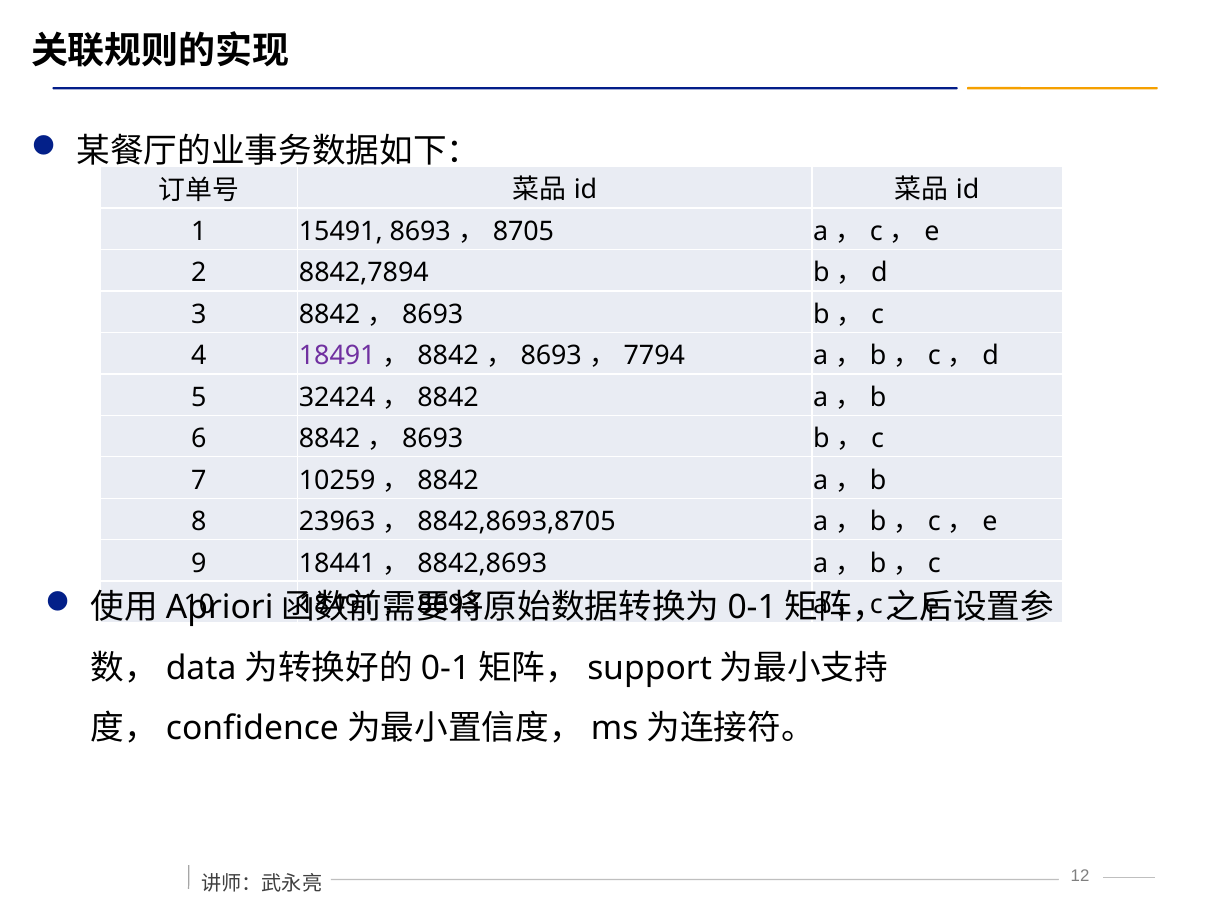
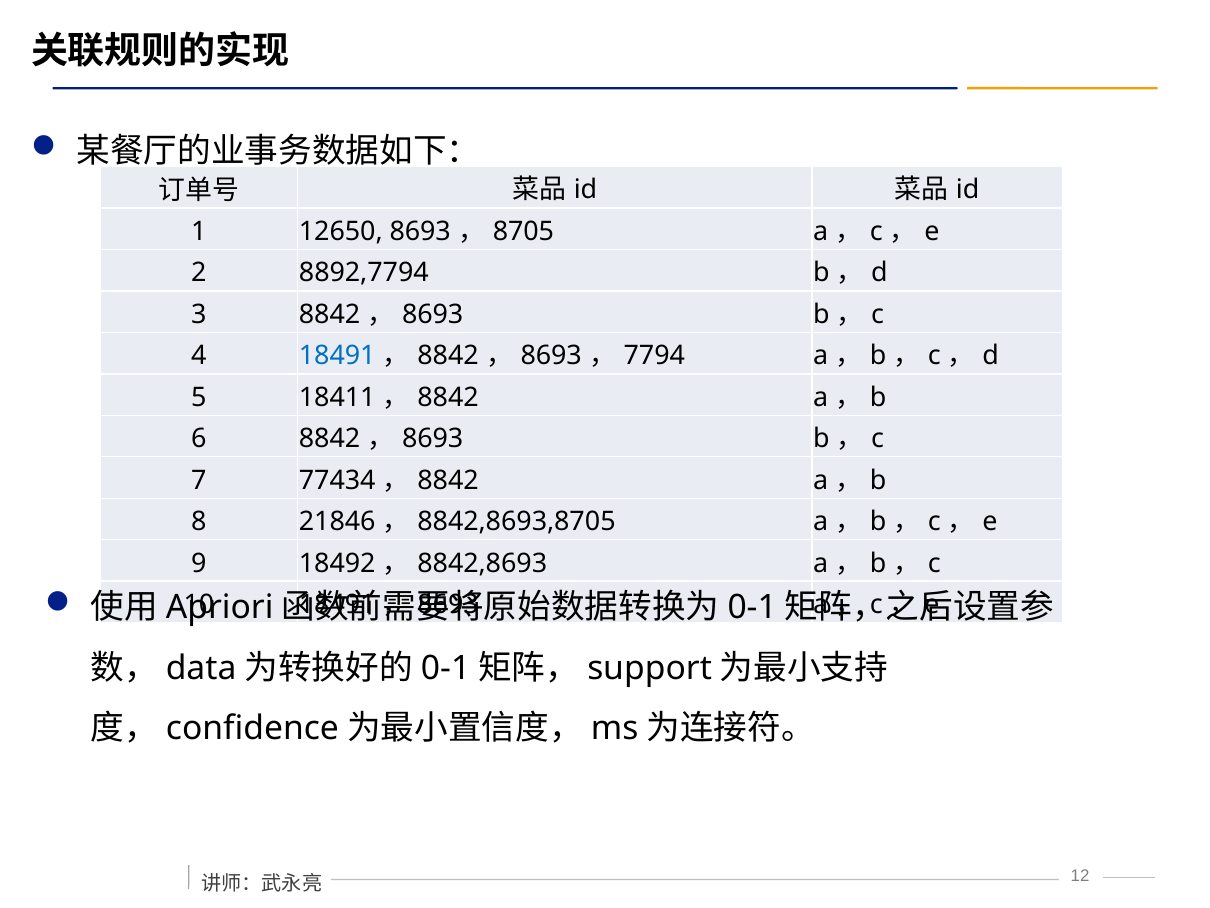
15491: 15491 -> 12650 (341, 231)
8842,7894: 8842,7894 -> 8892,7794 (364, 273)
18491 colour: purple -> blue (337, 356)
32424: 32424 -> 18411 (337, 397)
10259: 10259 -> 77434 (337, 480)
23963: 23963 -> 21846 (337, 521)
18441: 18441 -> 18492 (337, 563)
